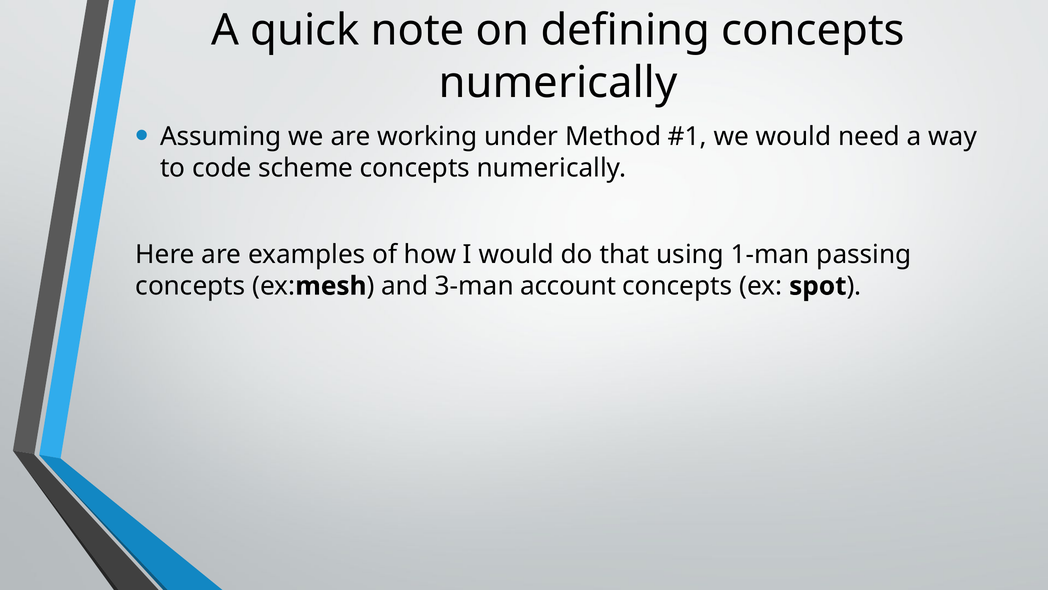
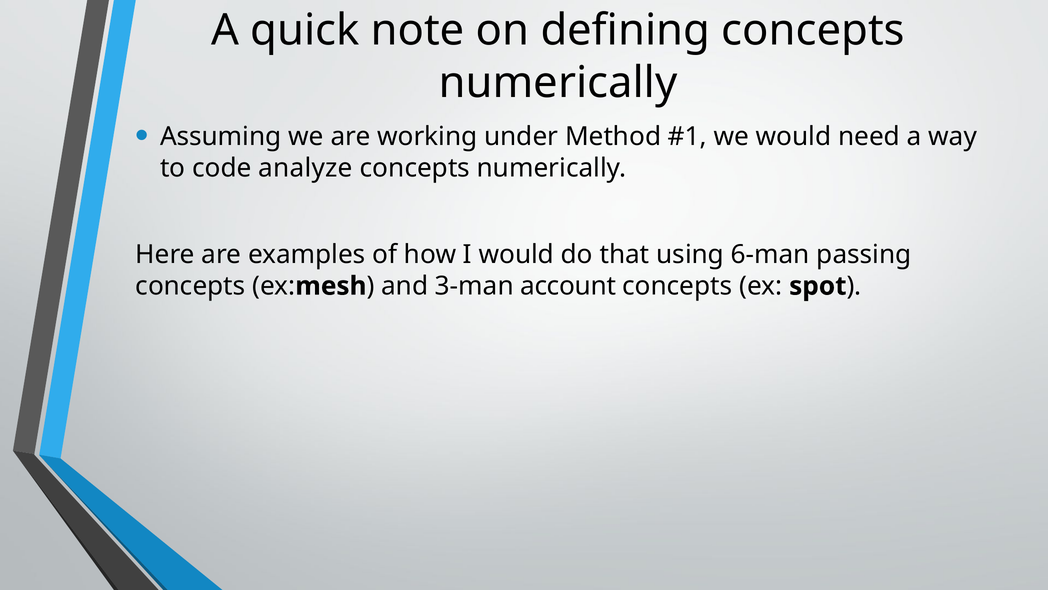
scheme: scheme -> analyze (306, 168)
1-man: 1-man -> 6-man (770, 254)
